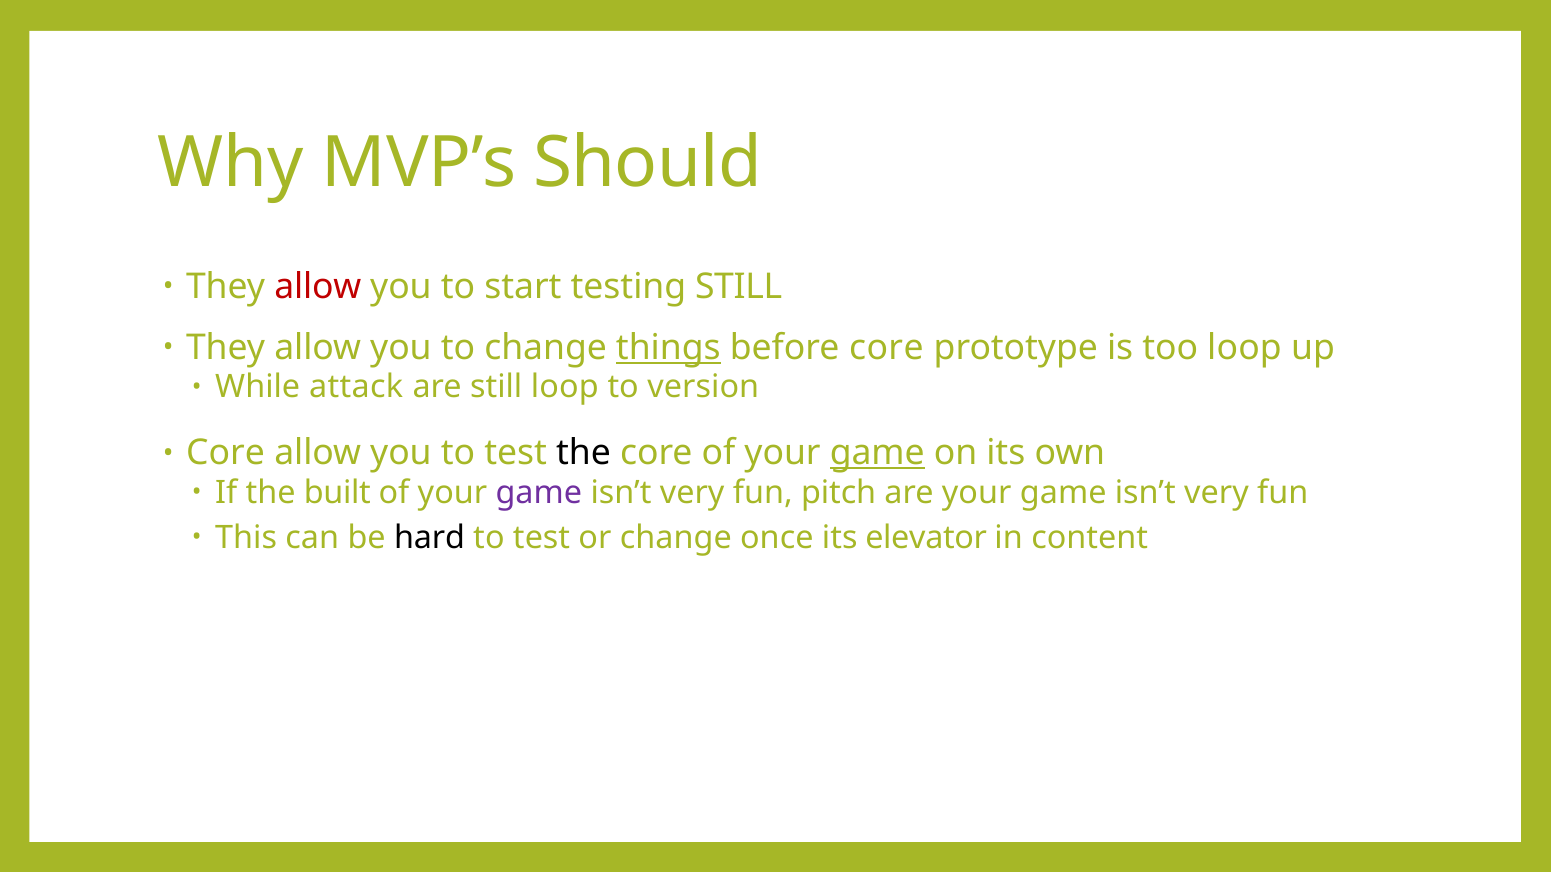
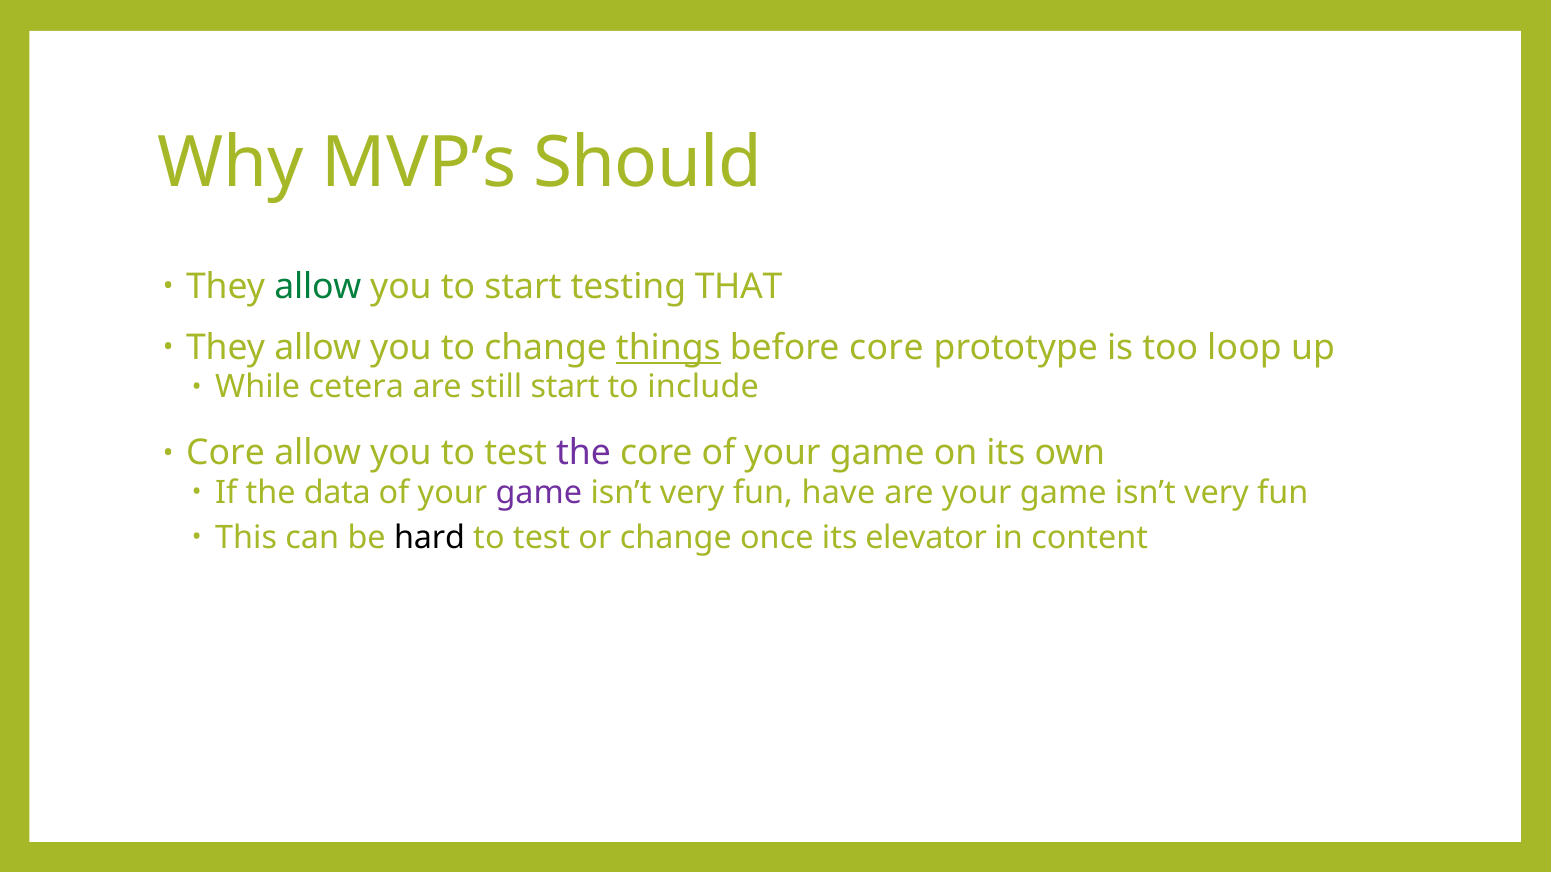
allow colour: red -> green (318, 287)
testing STILL: STILL -> THAT (739, 287)
attack: attack -> cetera (356, 387)
still loop: loop -> start (565, 387)
version: version -> include (703, 387)
the colour: black -> purple (583, 453)
game underline: present -> none (877, 453)
built: built -> data (337, 493)
pitch: pitch -> have (838, 493)
